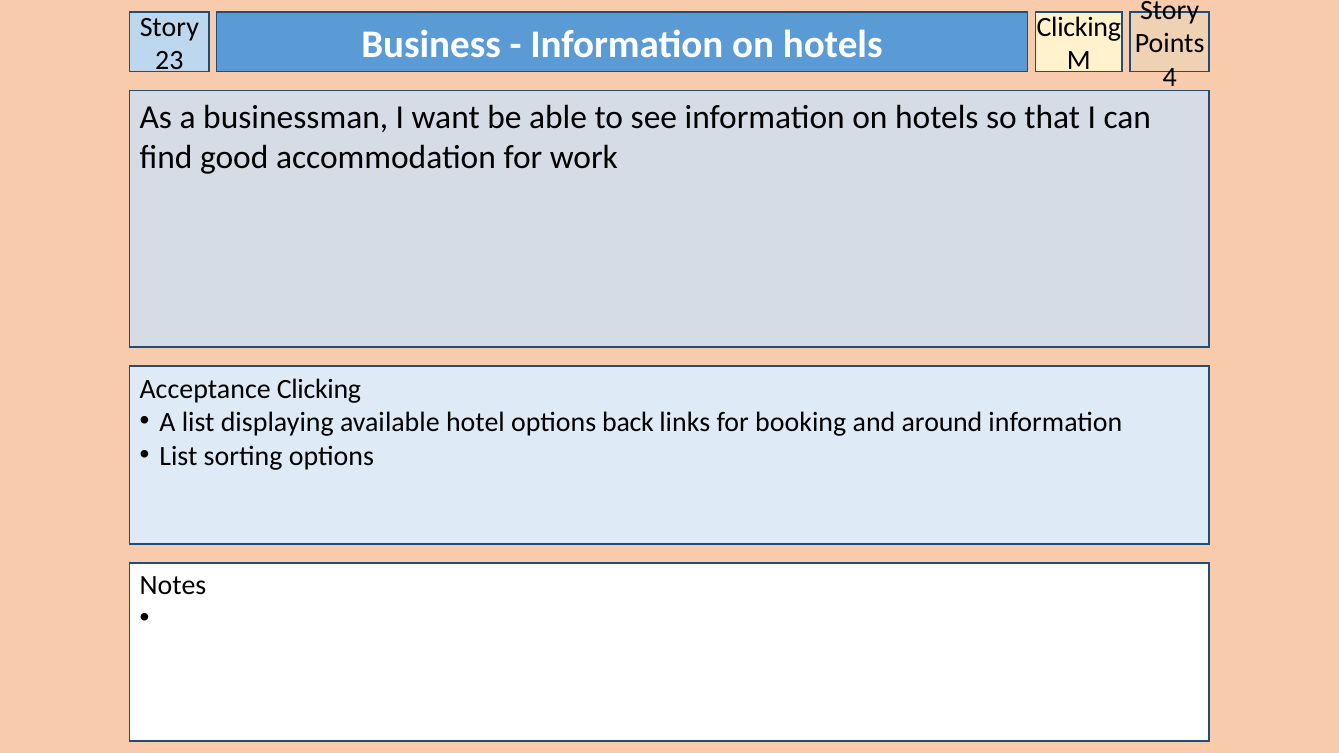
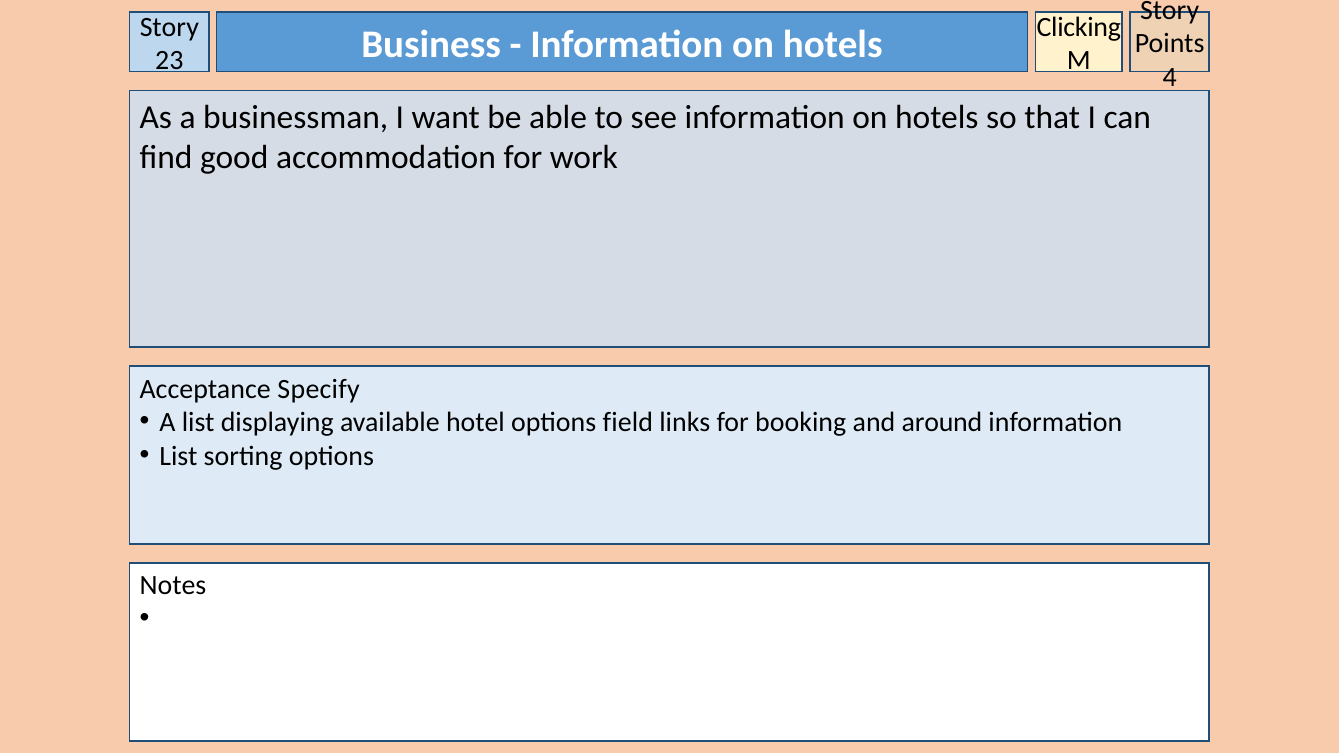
Acceptance Clicking: Clicking -> Specify (319, 389)
back: back -> field (628, 422)
